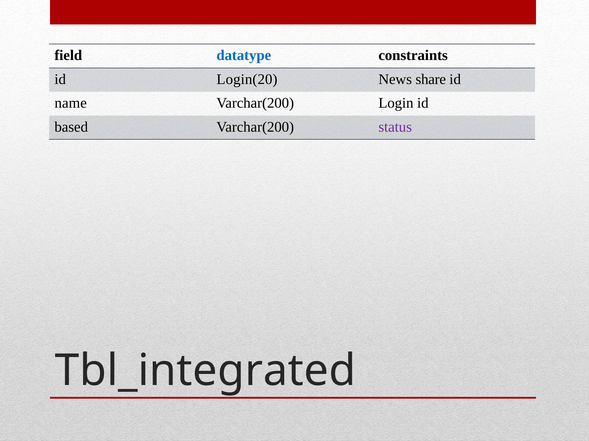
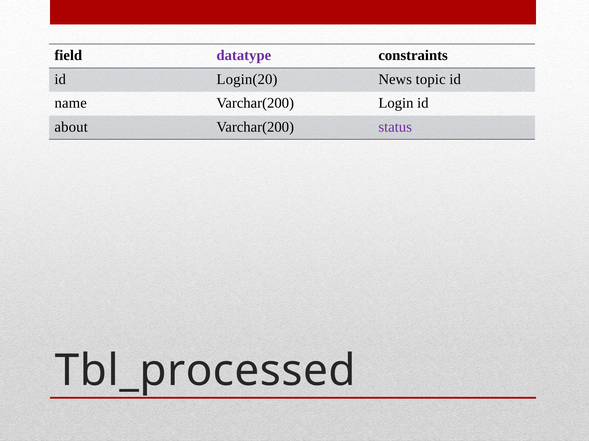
datatype colour: blue -> purple (244, 55)
share: share -> topic (431, 79)
based: based -> about (71, 127)
Tbl_integrated: Tbl_integrated -> Tbl_processed (205, 371)
